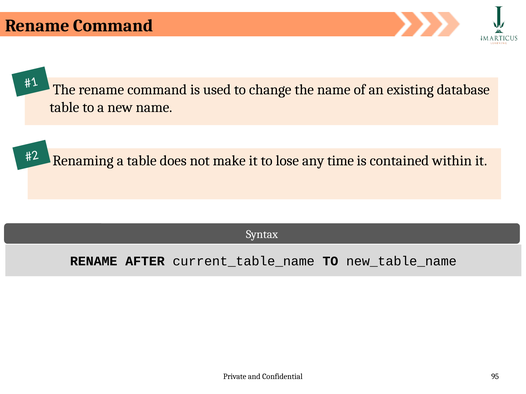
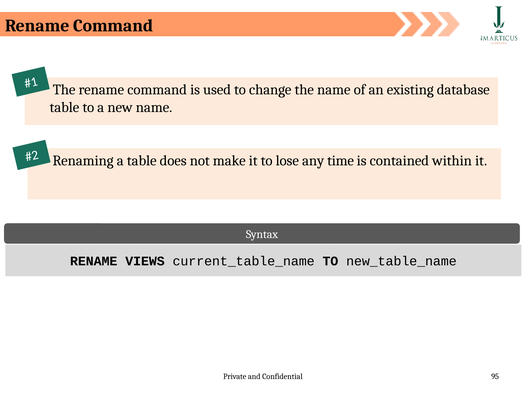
AFTER: AFTER -> VIEWS (145, 262)
